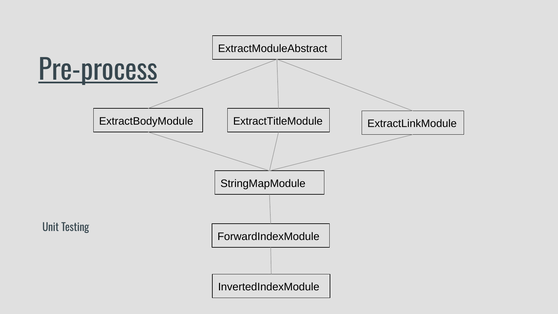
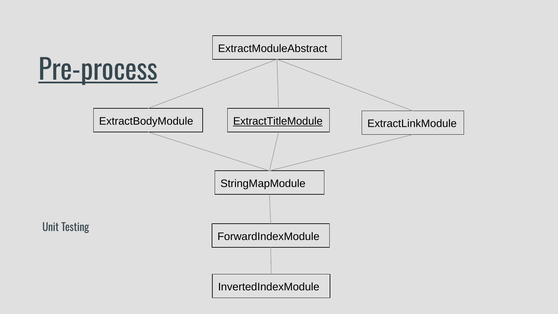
ExtractTitleModule underline: none -> present (278, 121)
